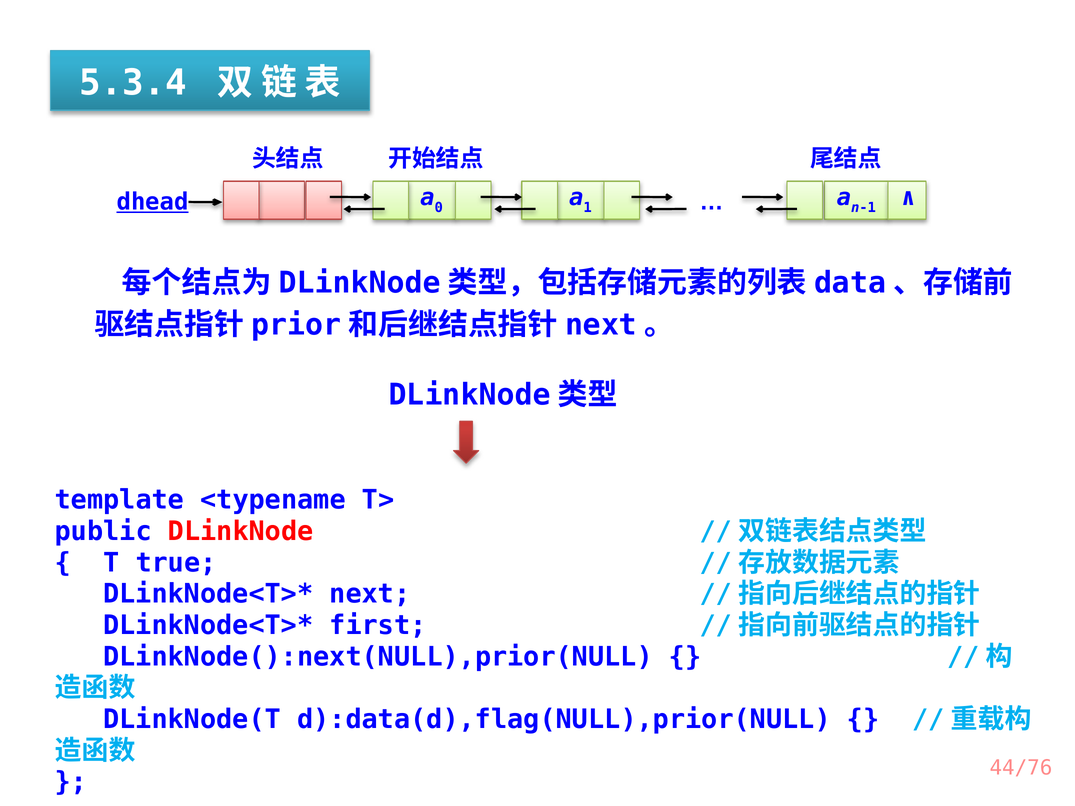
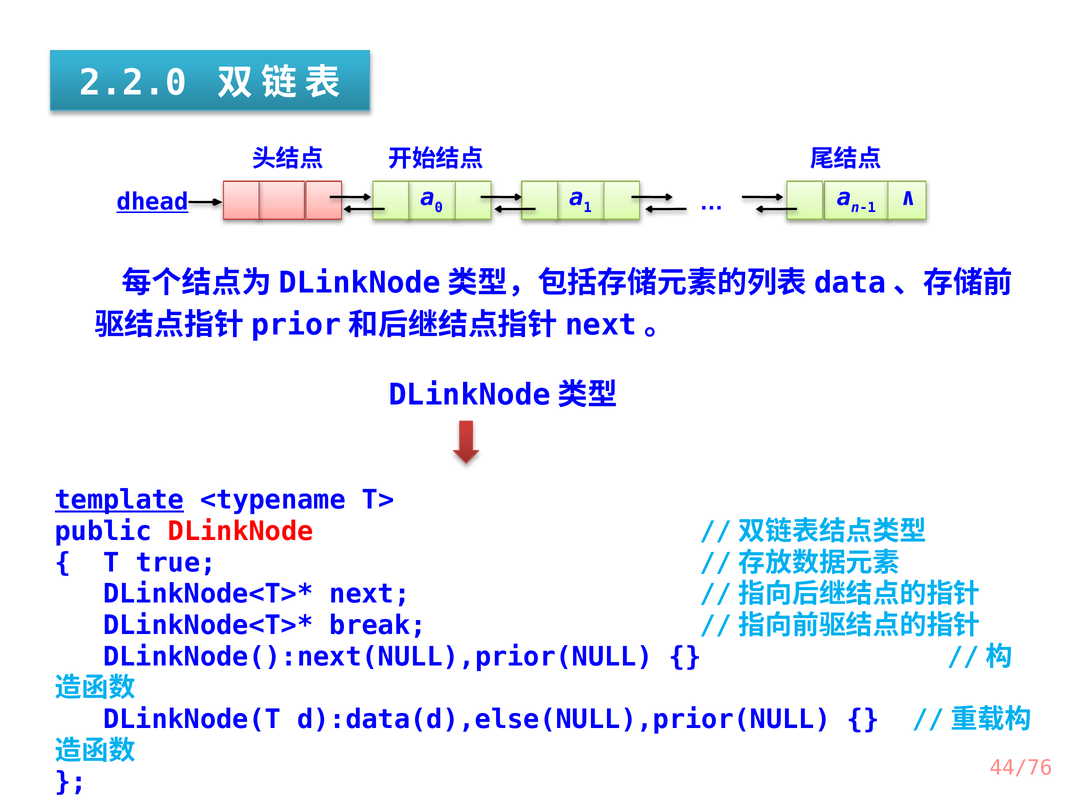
5.3.4: 5.3.4 -> 2.2.0 (133, 83)
template underline: none -> present (119, 500)
first: first -> break (378, 626)
d):data(d),flag(NULL),prior(NULL: d):data(d),flag(NULL),prior(NULL -> d):data(d),else(NULL),prior(NULL (564, 720)
